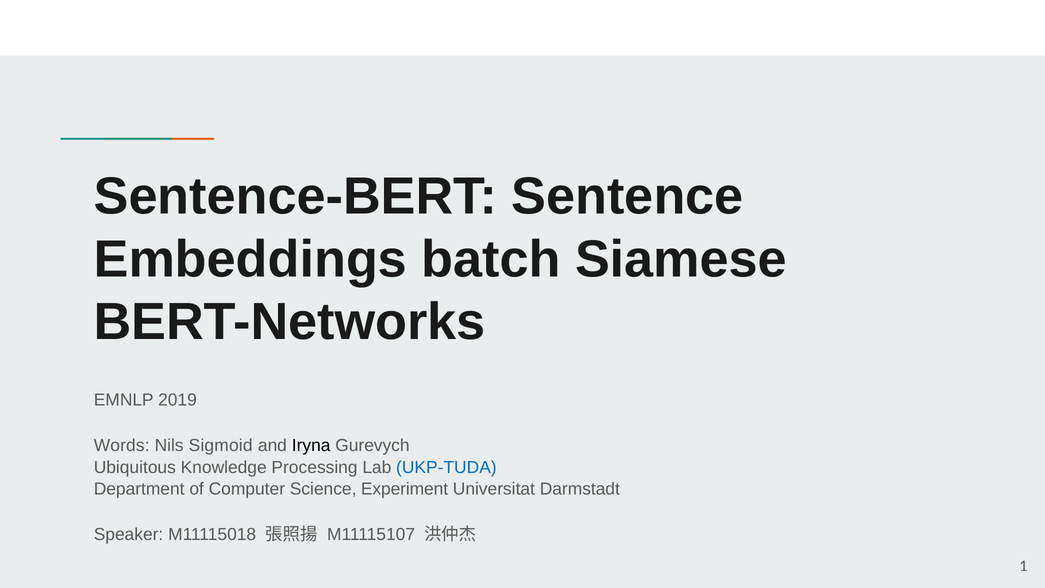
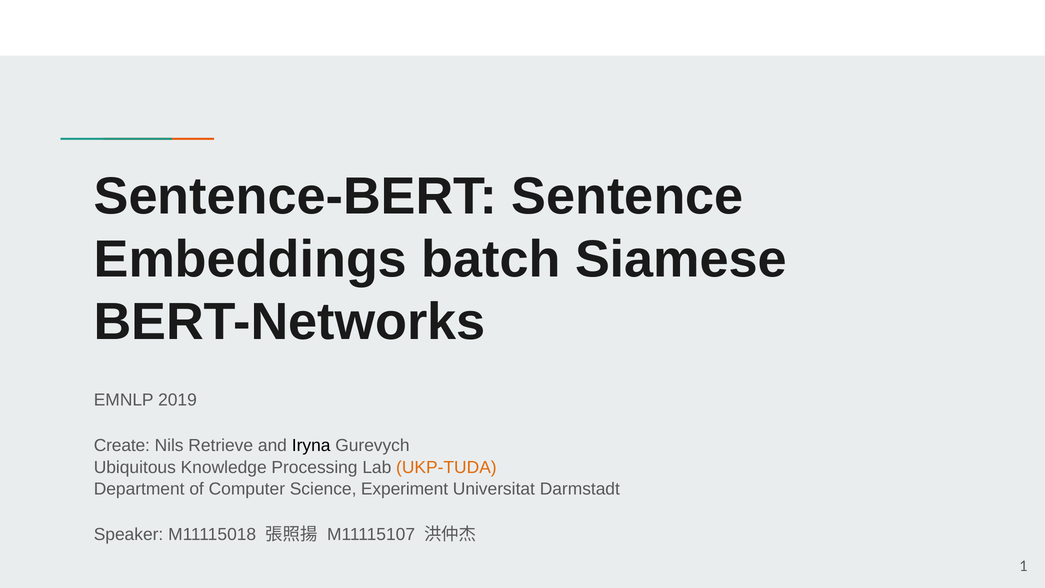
Words: Words -> Create (122, 446)
Sigmoid: Sigmoid -> Retrieve (221, 446)
UKP-TUDA colour: blue -> orange (446, 467)
